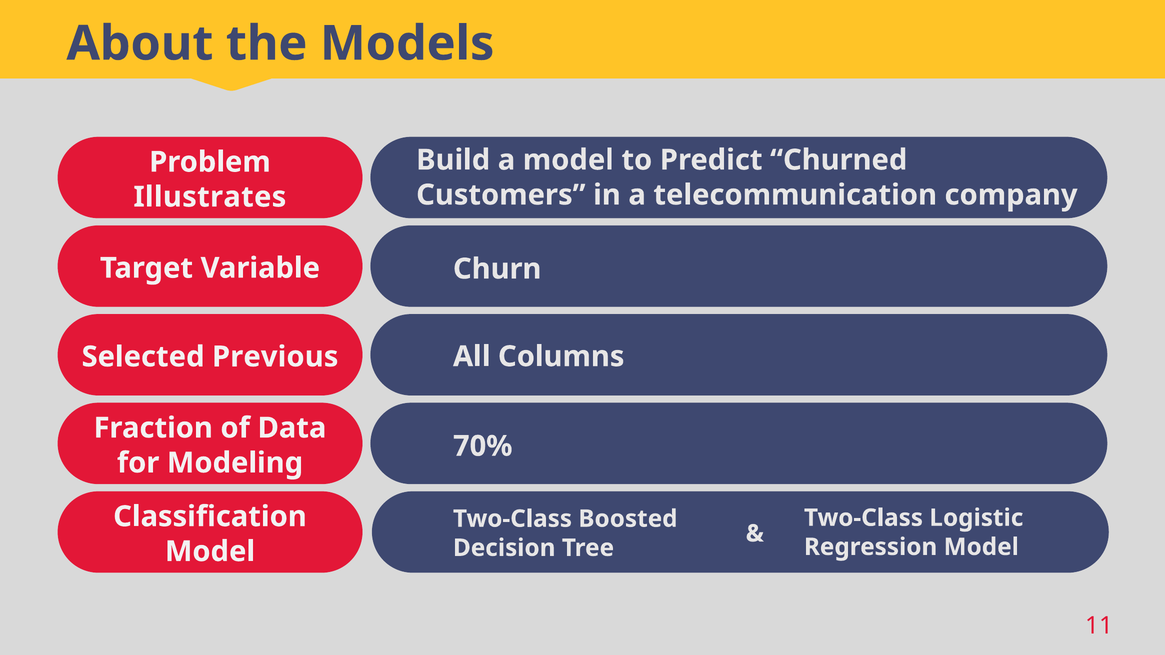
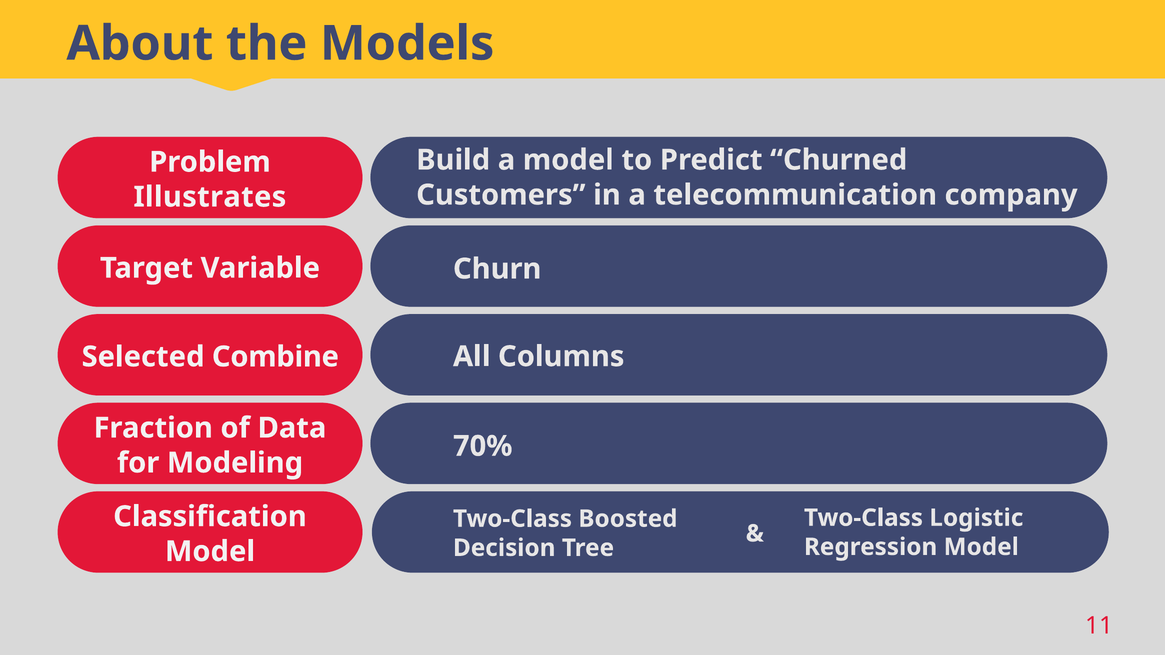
Previous: Previous -> Combine (275, 357)
